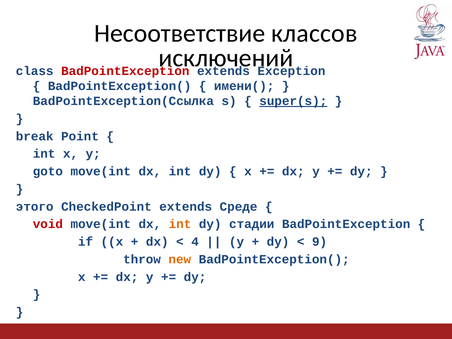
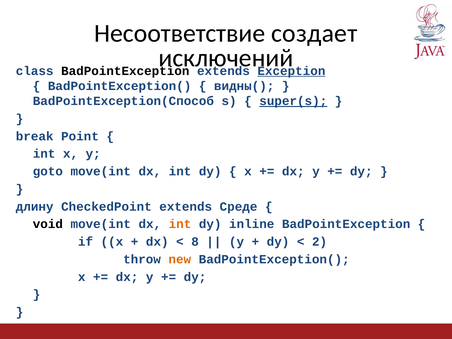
классов: классов -> создает (314, 33)
BadPointException colour: red -> black (125, 71)
Exception underline: none -> present (291, 71)
имени(: имени( -> видны( (244, 86)
BadPointException(Ссылка: BadPointException(Ссылка -> BadPointException(Способ (123, 101)
этого: этого -> длину (35, 207)
void colour: red -> black (48, 224)
стадии: стадии -> inline (252, 224)
4: 4 -> 8 (195, 242)
9: 9 -> 2 (320, 242)
